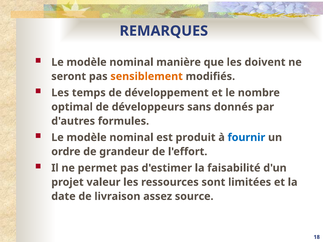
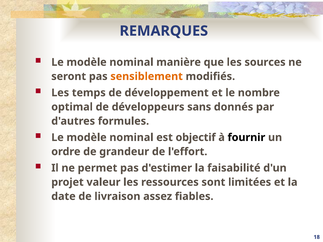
doivent: doivent -> sources (265, 62)
produit: produit -> objectif (196, 138)
fournir colour: blue -> black (246, 138)
source: source -> fiables (194, 197)
